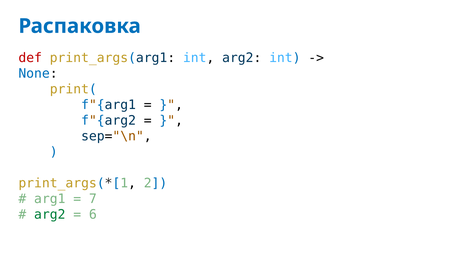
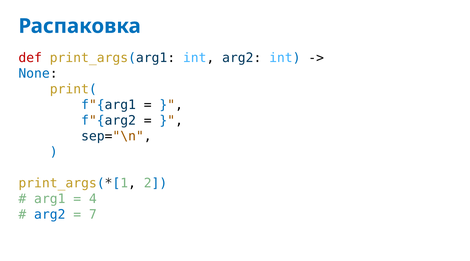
7: 7 -> 4 (93, 198)
arg2 colour: green -> blue (50, 214)
6: 6 -> 7 (93, 214)
